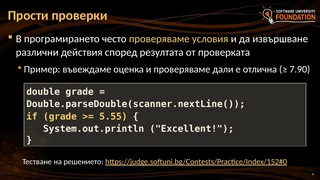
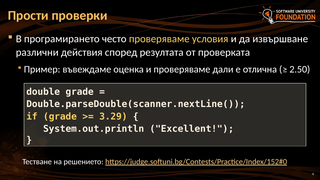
7.90: 7.90 -> 2.50 (300, 69)
5.55: 5.55 -> 3.29 (113, 116)
